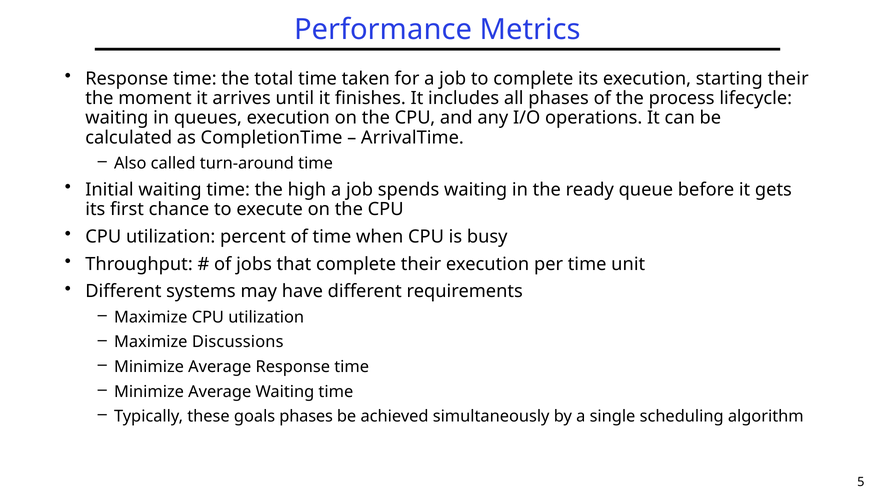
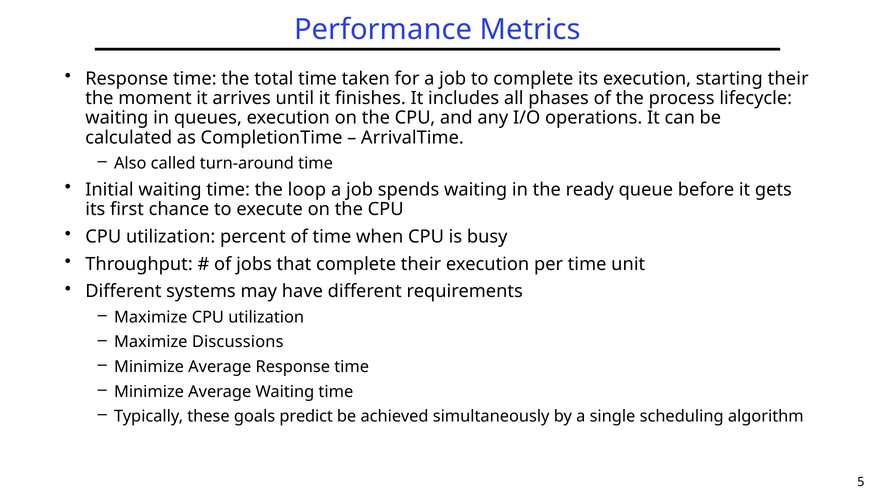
high: high -> loop (307, 190)
goals phases: phases -> predict (306, 417)
